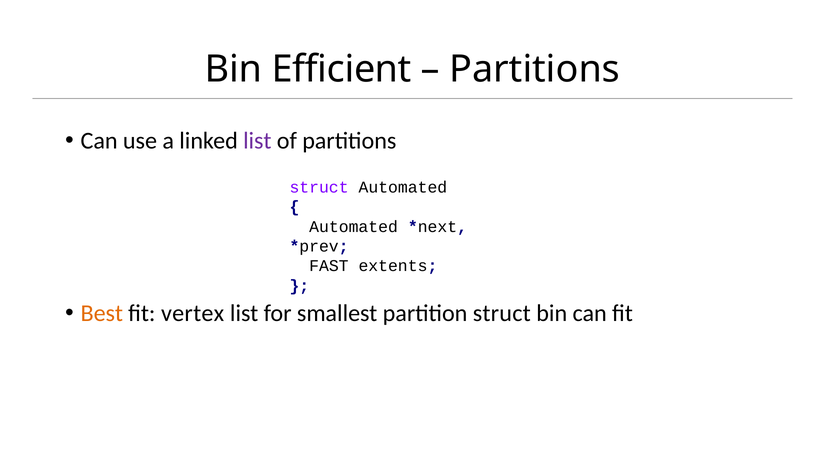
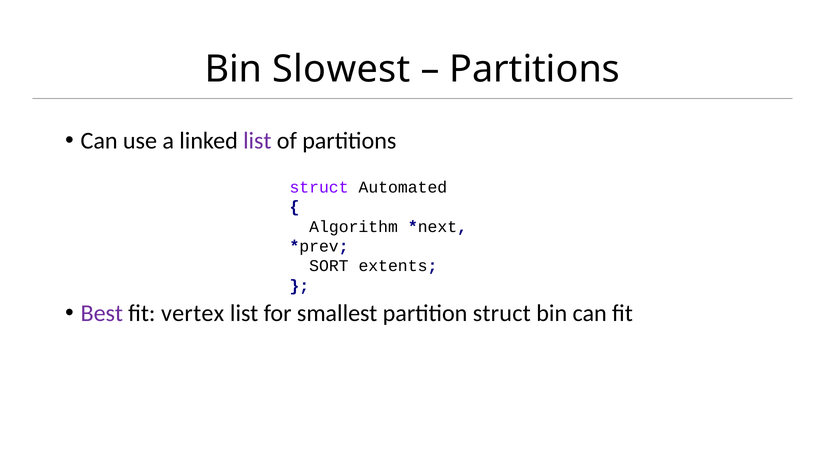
Efficient: Efficient -> Slowest (341, 69)
Automated: Automated -> Algorithm (354, 227)
FAST: FAST -> SORT (329, 266)
Best colour: orange -> purple (102, 313)
